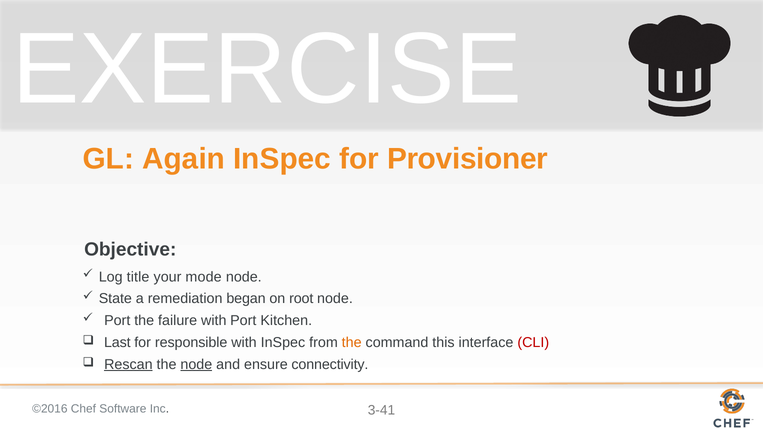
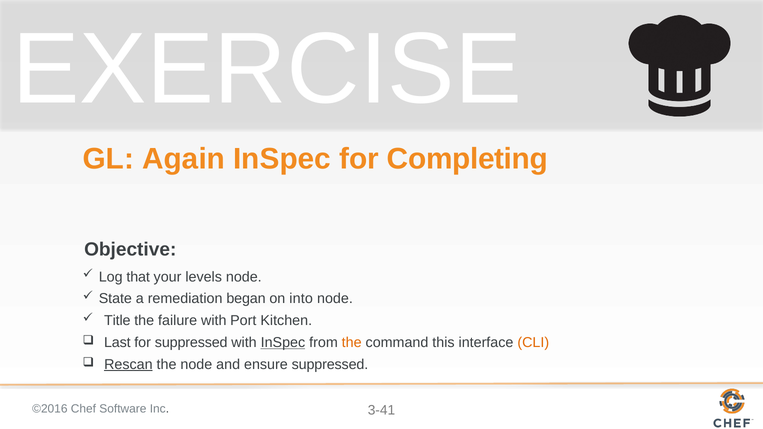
Provisioner: Provisioner -> Completing (467, 159)
title: title -> that (138, 277)
mode: mode -> levels (204, 277)
root: root -> into (301, 299)
Port: Port -> Title (117, 321)
for responsible: responsible -> suppressed (191, 343)
InSpec underline: none -> present (283, 343)
CLI colour: red -> orange (533, 343)
node underline: present -> none (196, 365)
ensure connectivity: connectivity -> suppressed (330, 365)
